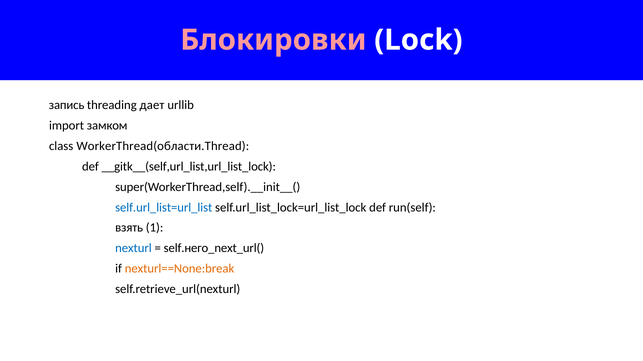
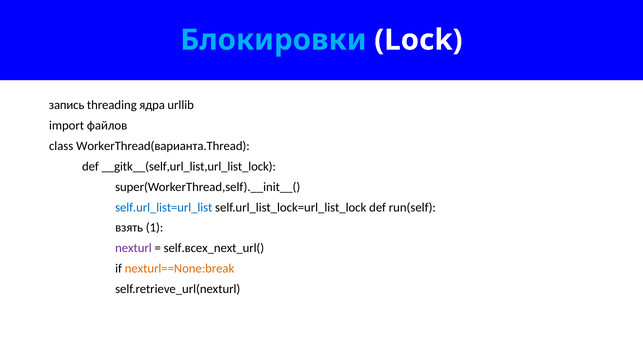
Блокировки colour: pink -> light blue (273, 40)
дает: дает -> ядра (152, 105)
замком: замком -> файлов (107, 126)
WorkerThread(области.Thread: WorkerThread(области.Thread -> WorkerThread(варианта.Thread (163, 146)
nexturl colour: blue -> purple (133, 249)
self.него_next_url(: self.него_next_url( -> self.всех_next_url( (214, 249)
